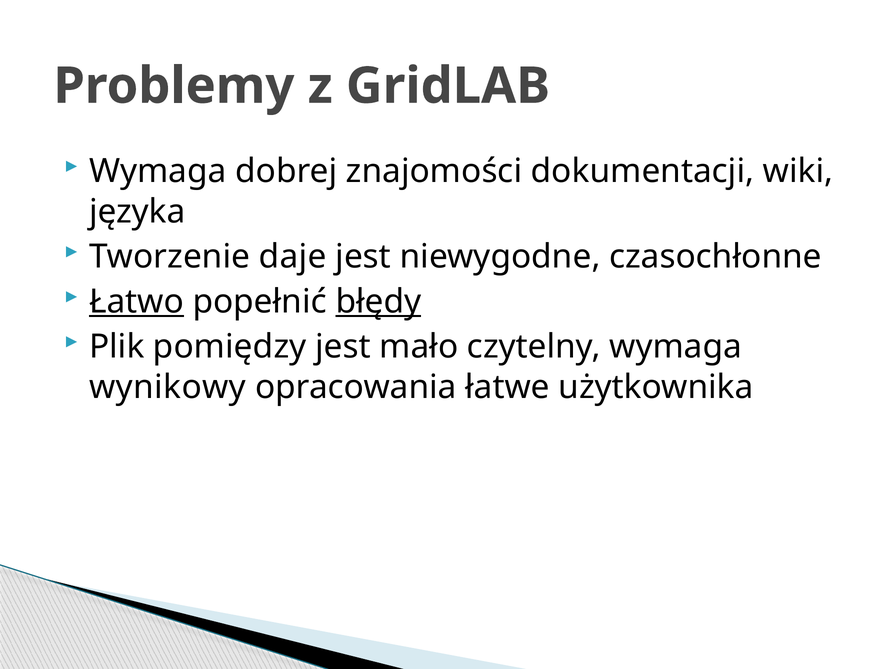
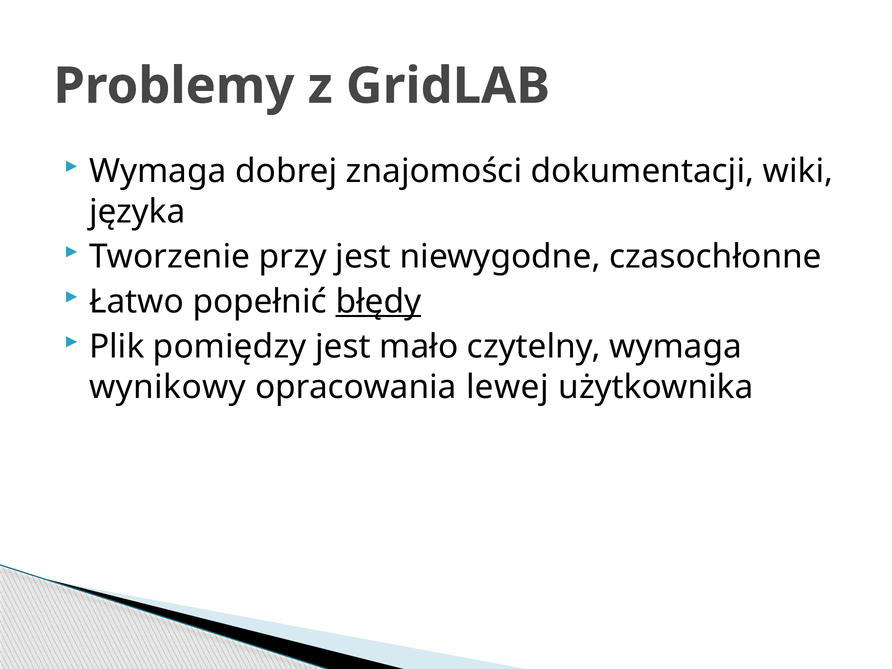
daje: daje -> przy (293, 257)
Łatwo underline: present -> none (137, 302)
łatwe: łatwe -> lewej (507, 387)
